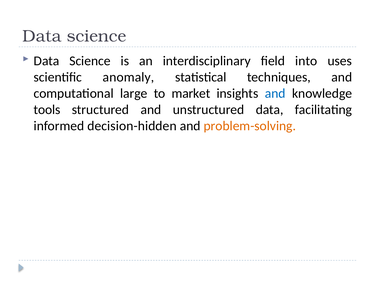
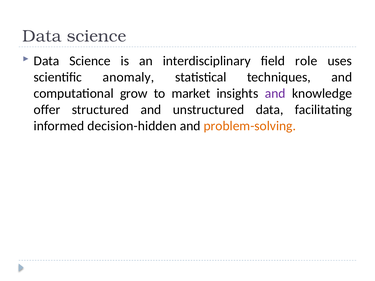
into: into -> role (306, 61)
large: large -> grow (134, 94)
and colour: blue -> purple (275, 94)
tools: tools -> offer (47, 110)
